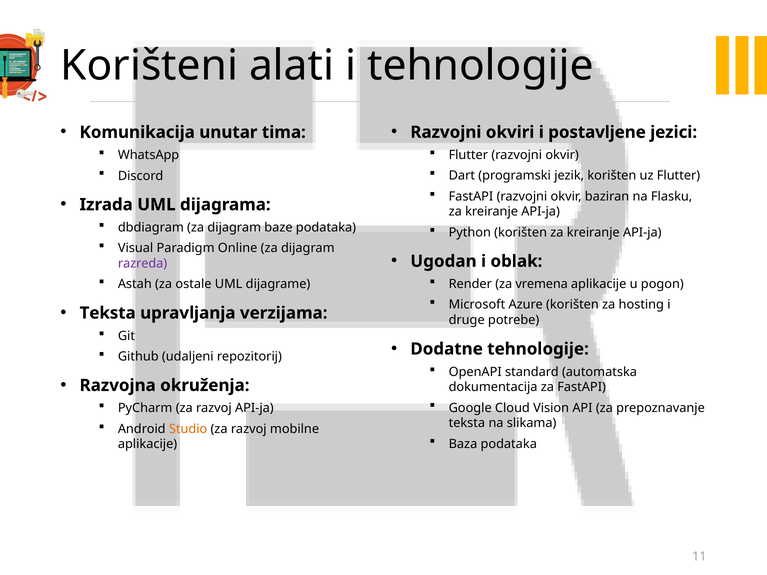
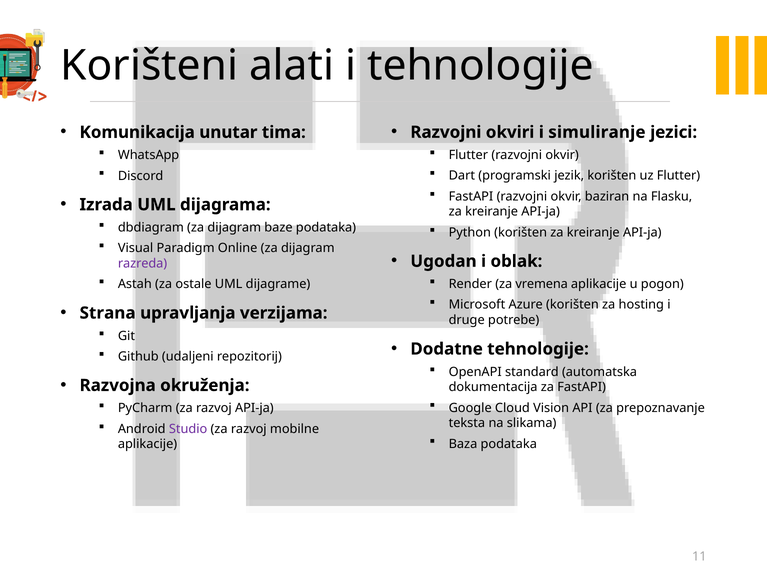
postavljene: postavljene -> simuliranje (597, 132)
Teksta: Teksta -> Strana (108, 313)
Studio colour: orange -> purple (188, 429)
